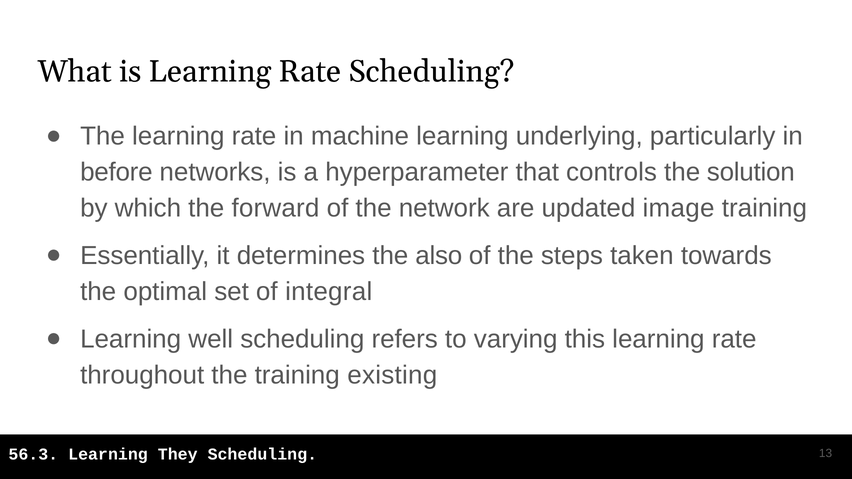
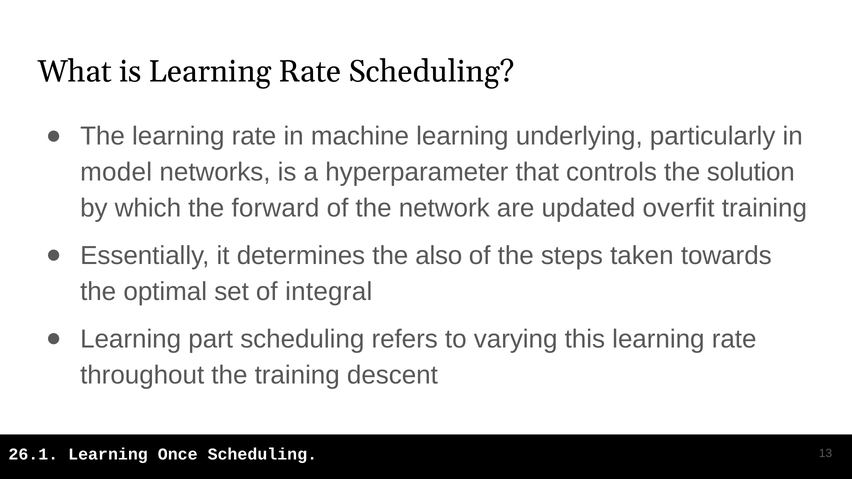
before: before -> model (116, 172)
image: image -> overfit (679, 208)
well: well -> part (211, 339)
existing: existing -> descent (392, 375)
56.3: 56.3 -> 26.1 (33, 454)
They: They -> Once (178, 454)
